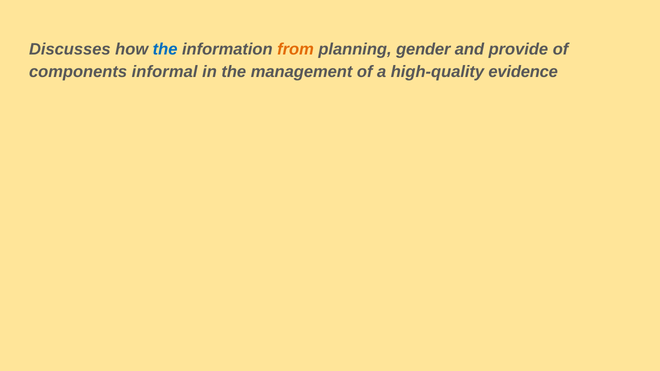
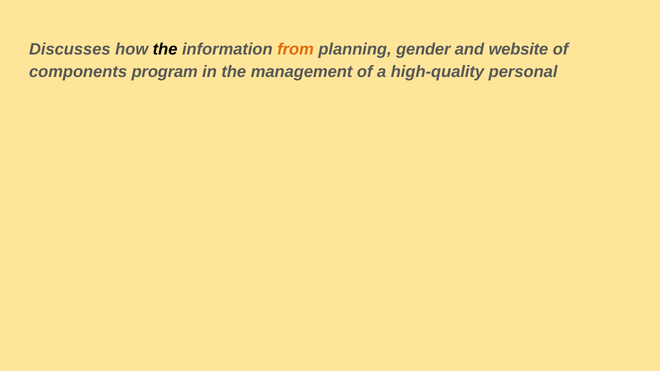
the colour: blue -> black (165, 49)
provide: provide -> website (518, 49)
informal: informal -> program (165, 72)
evidence: evidence -> personal (523, 72)
